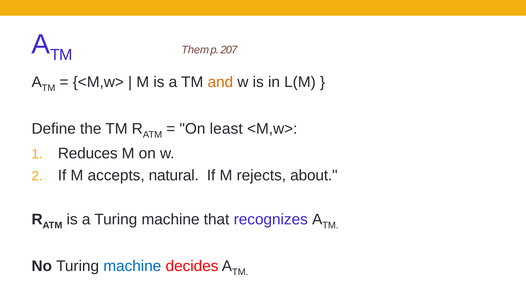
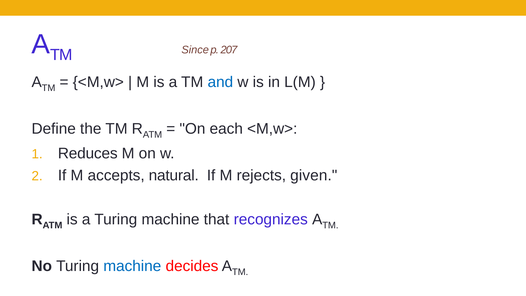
Them: Them -> Since (195, 50)
and colour: orange -> blue (220, 82)
least: least -> each (226, 129)
about: about -> given (314, 175)
